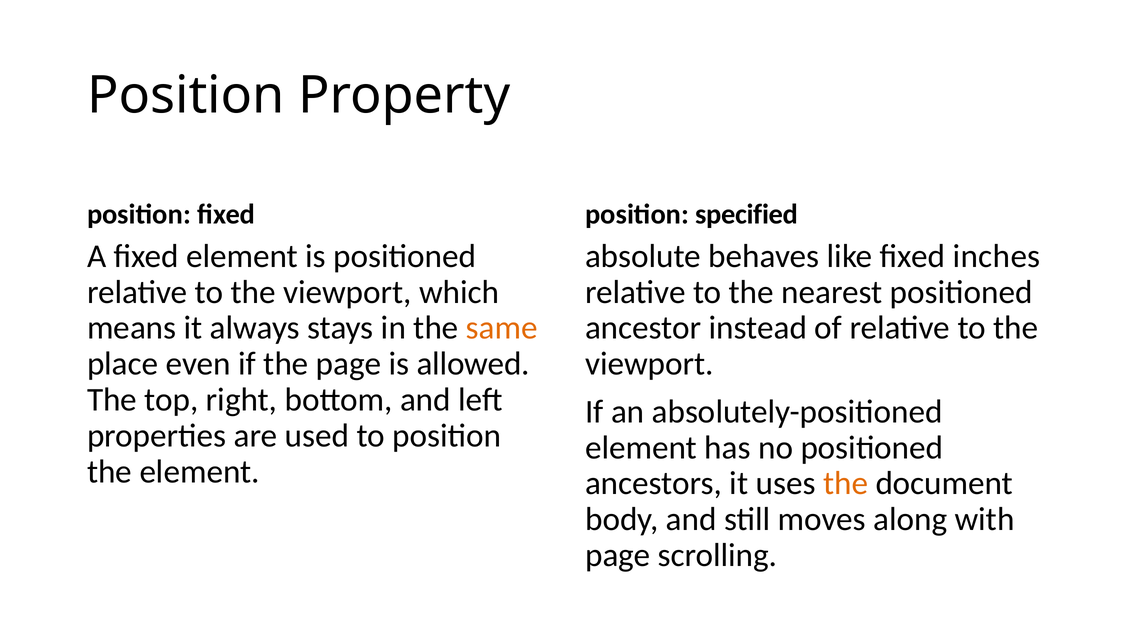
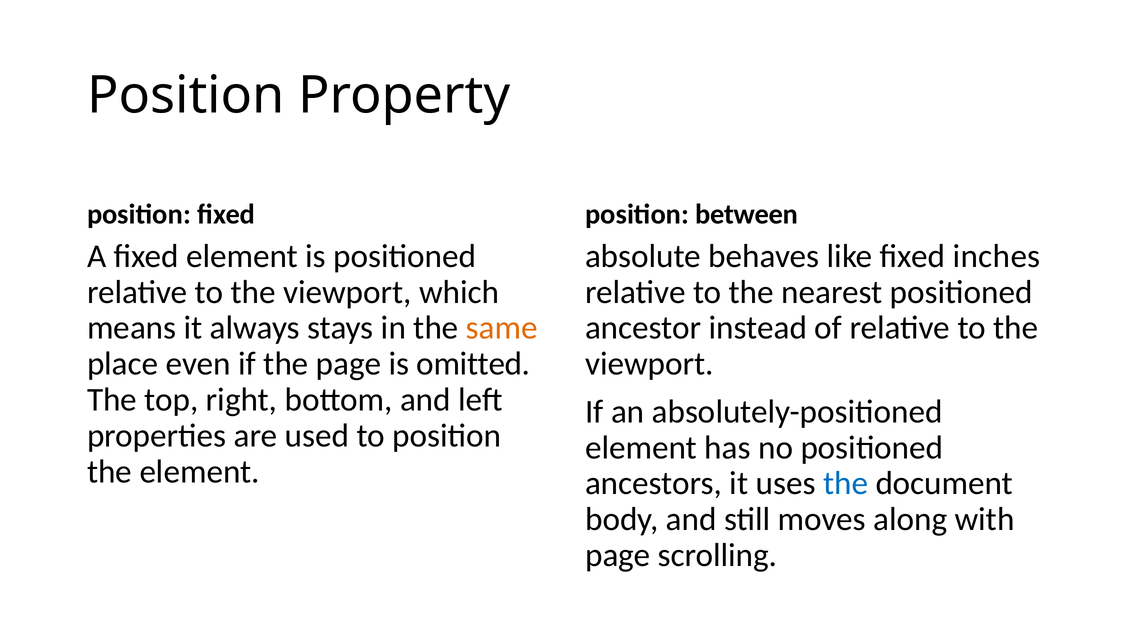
specified: specified -> between (747, 214)
allowed: allowed -> omitted (473, 364)
the colour: orange -> blue (846, 483)
